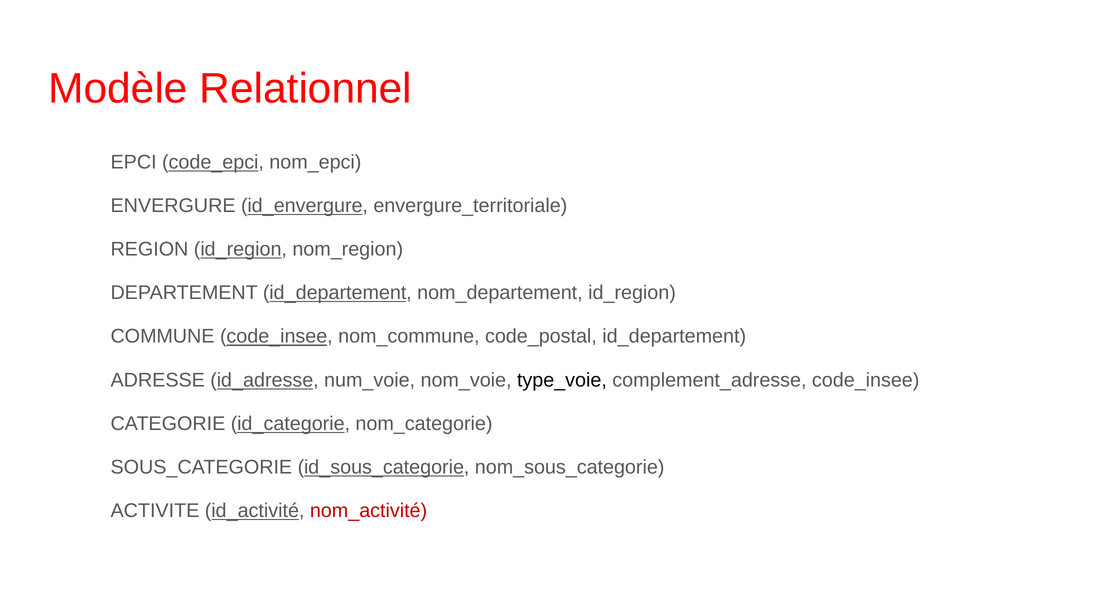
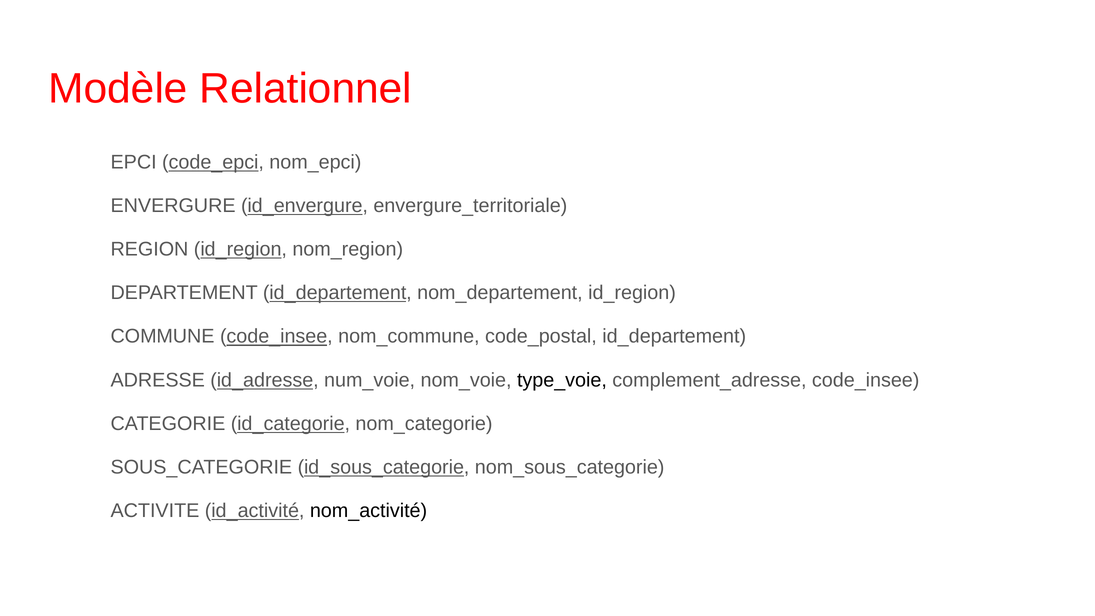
nom_activité colour: red -> black (369, 511)
